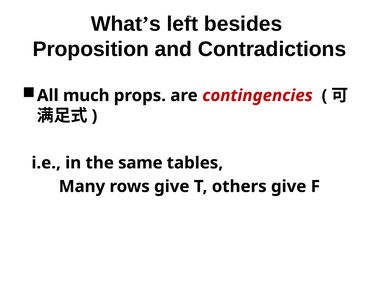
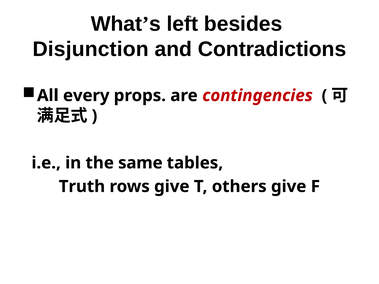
Proposition: Proposition -> Disjunction (91, 49)
much: much -> every (86, 96)
Many: Many -> Truth (82, 187)
